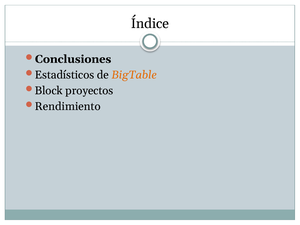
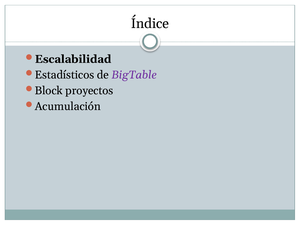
Conclusiones: Conclusiones -> Escalabilidad (73, 59)
BigTable colour: orange -> purple (134, 75)
Rendimiento: Rendimiento -> Acumulación (68, 106)
